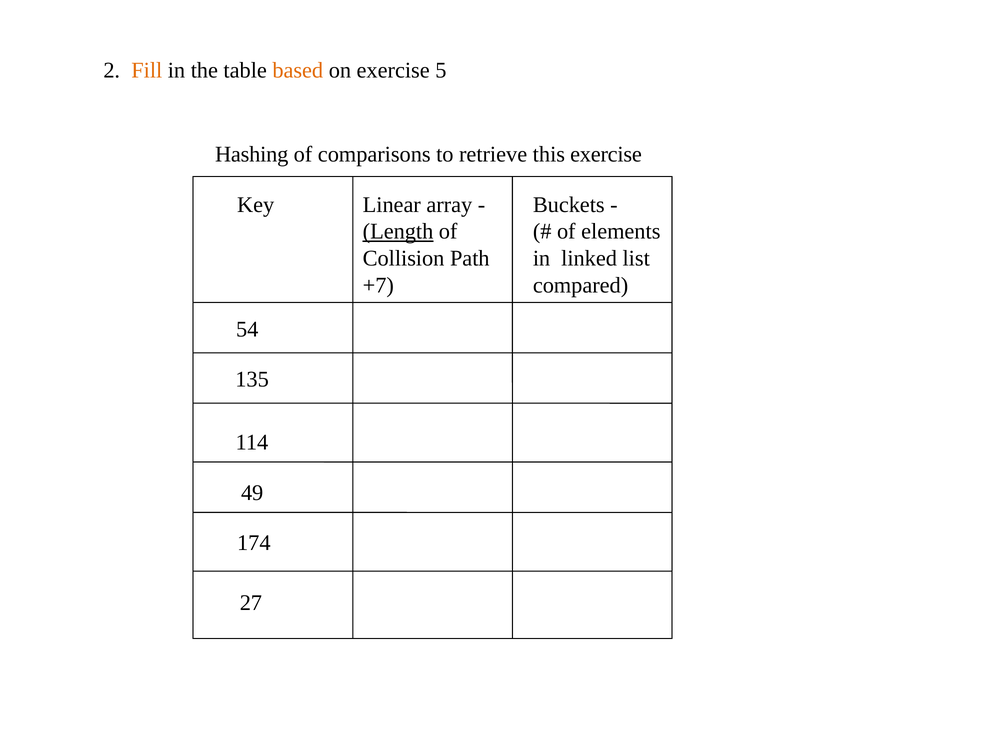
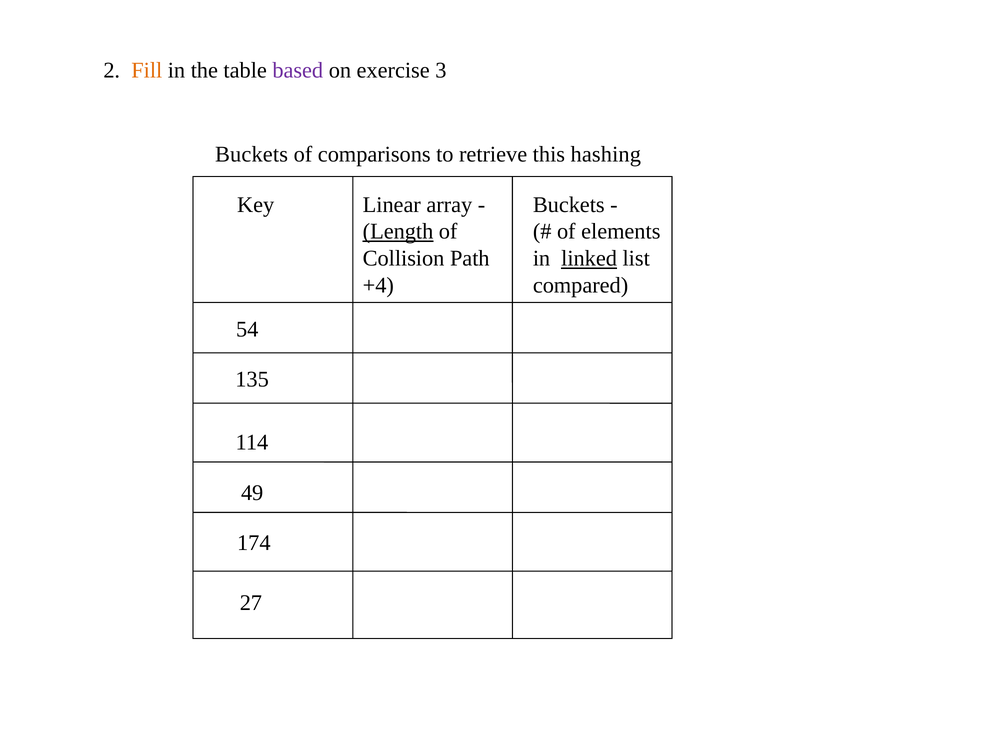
based colour: orange -> purple (298, 70)
5: 5 -> 3 (441, 70)
Hashing: Hashing -> Buckets (252, 154)
this exercise: exercise -> hashing (606, 154)
linked underline: none -> present (589, 258)
+7: +7 -> +4 (378, 285)
